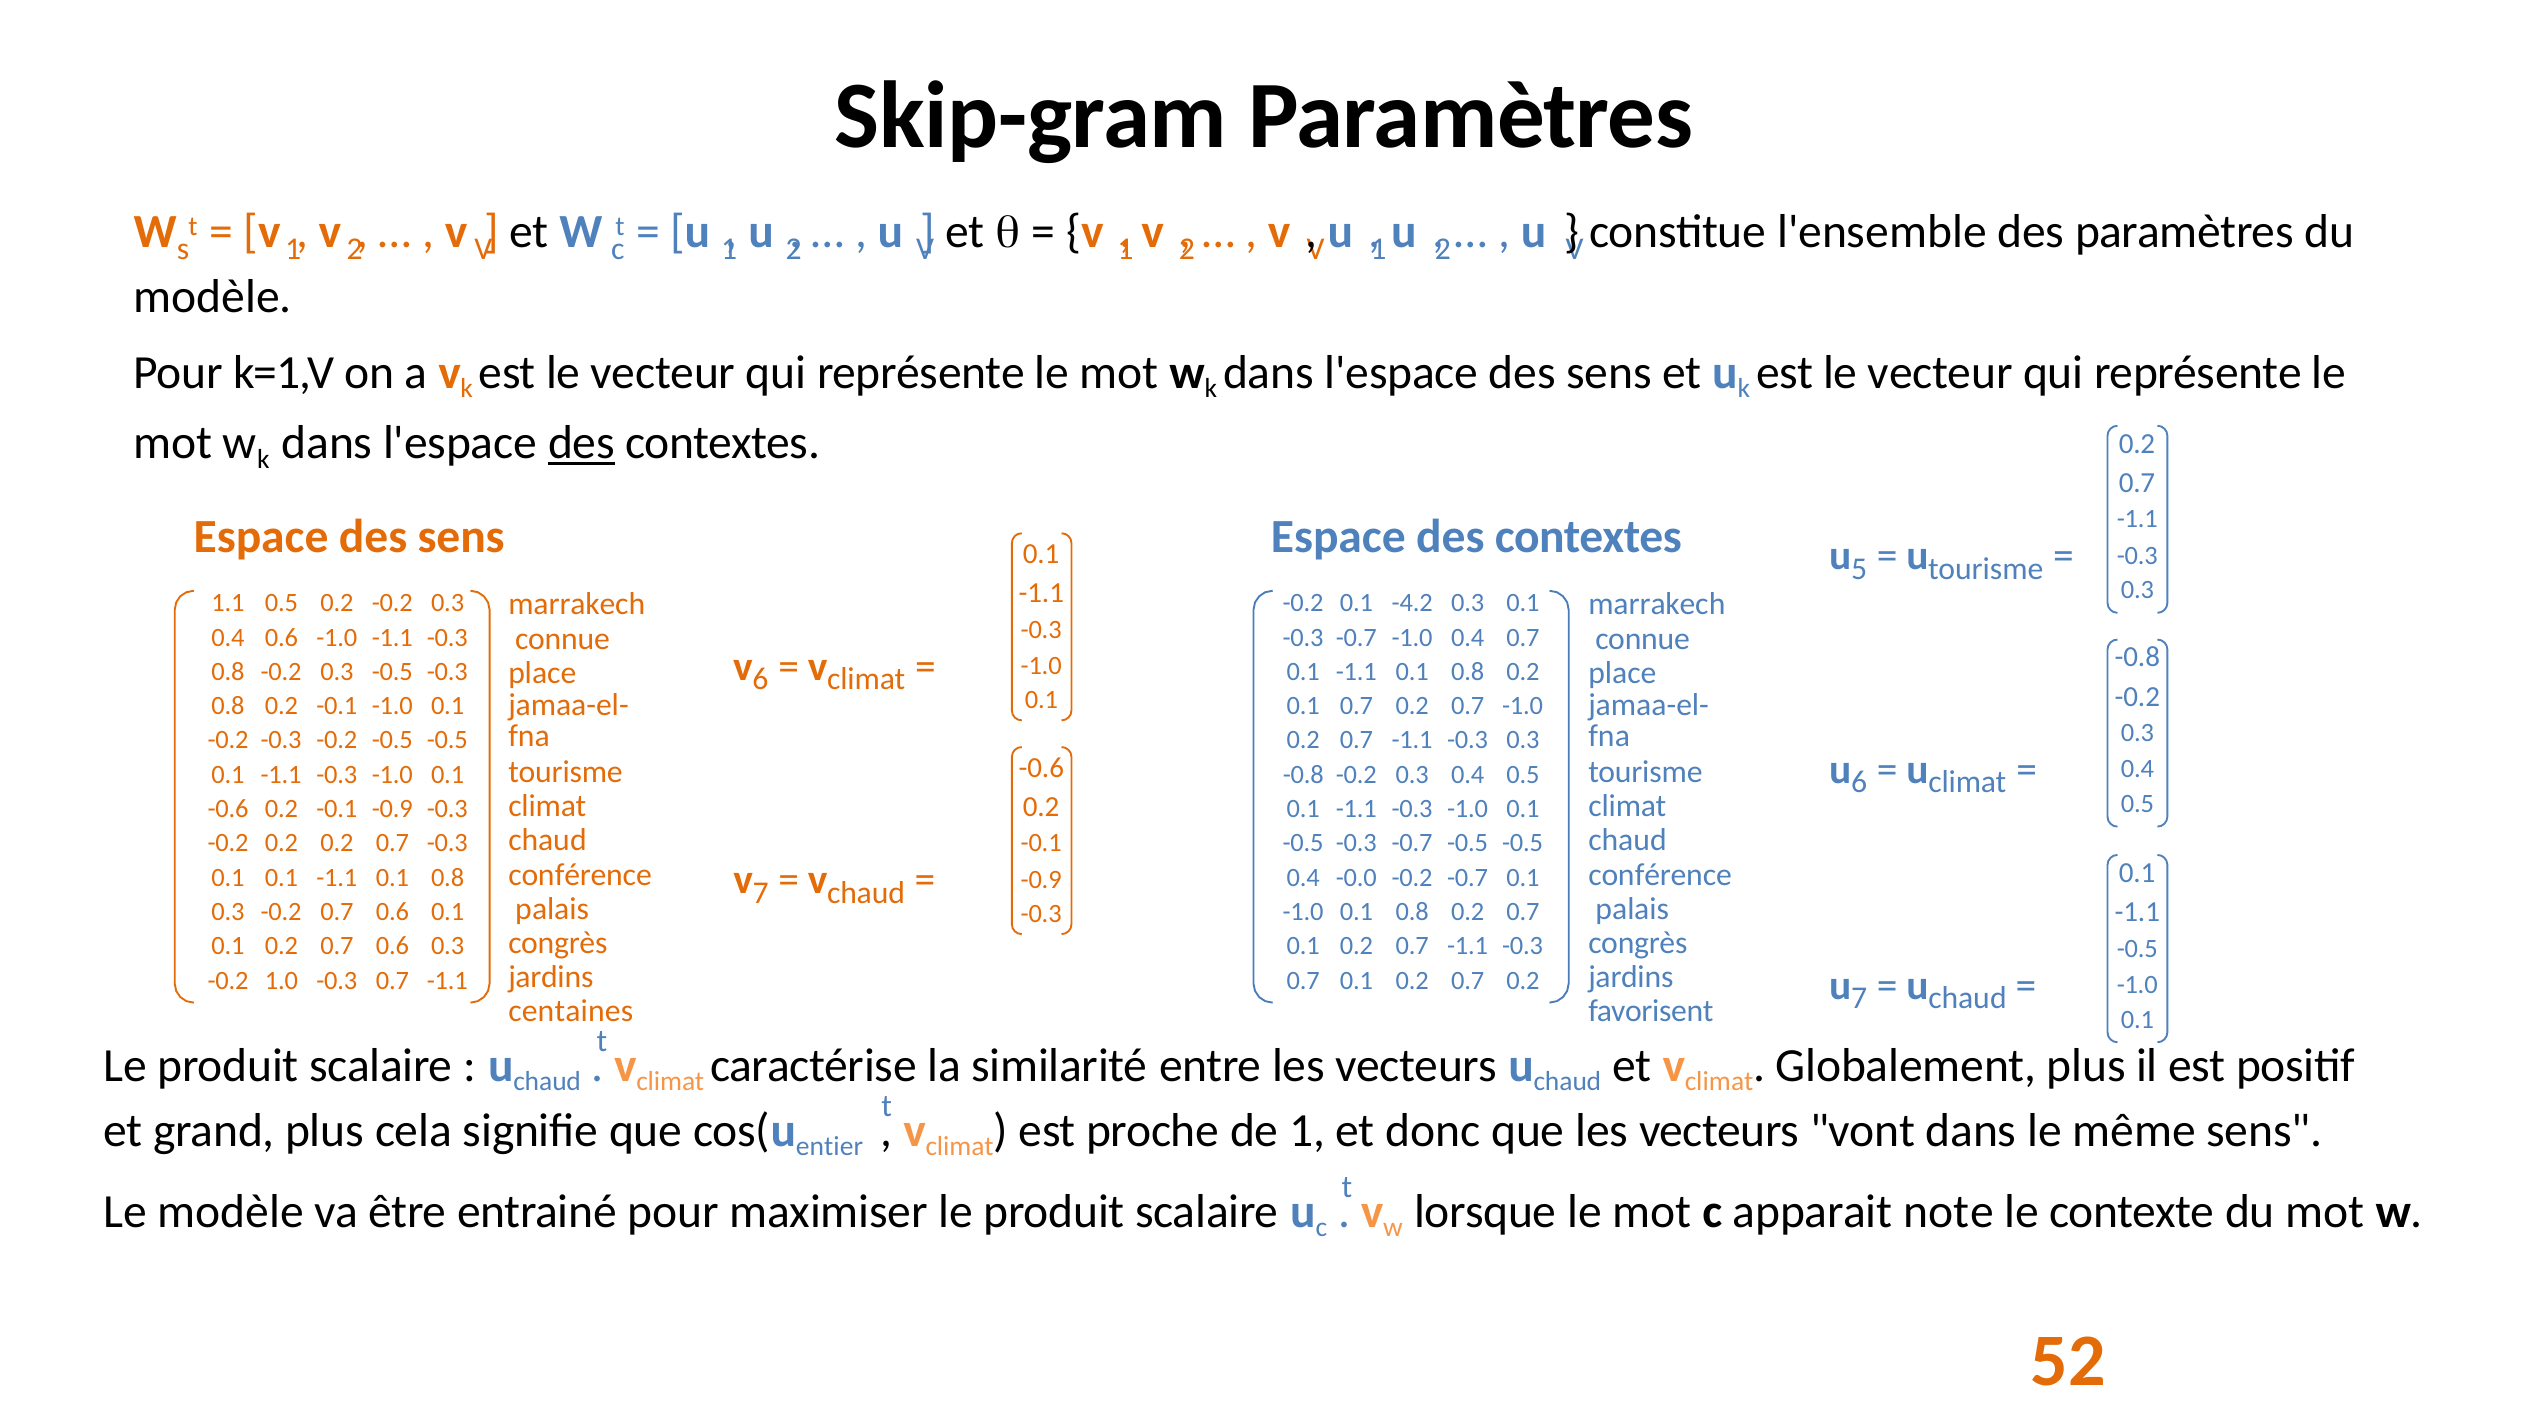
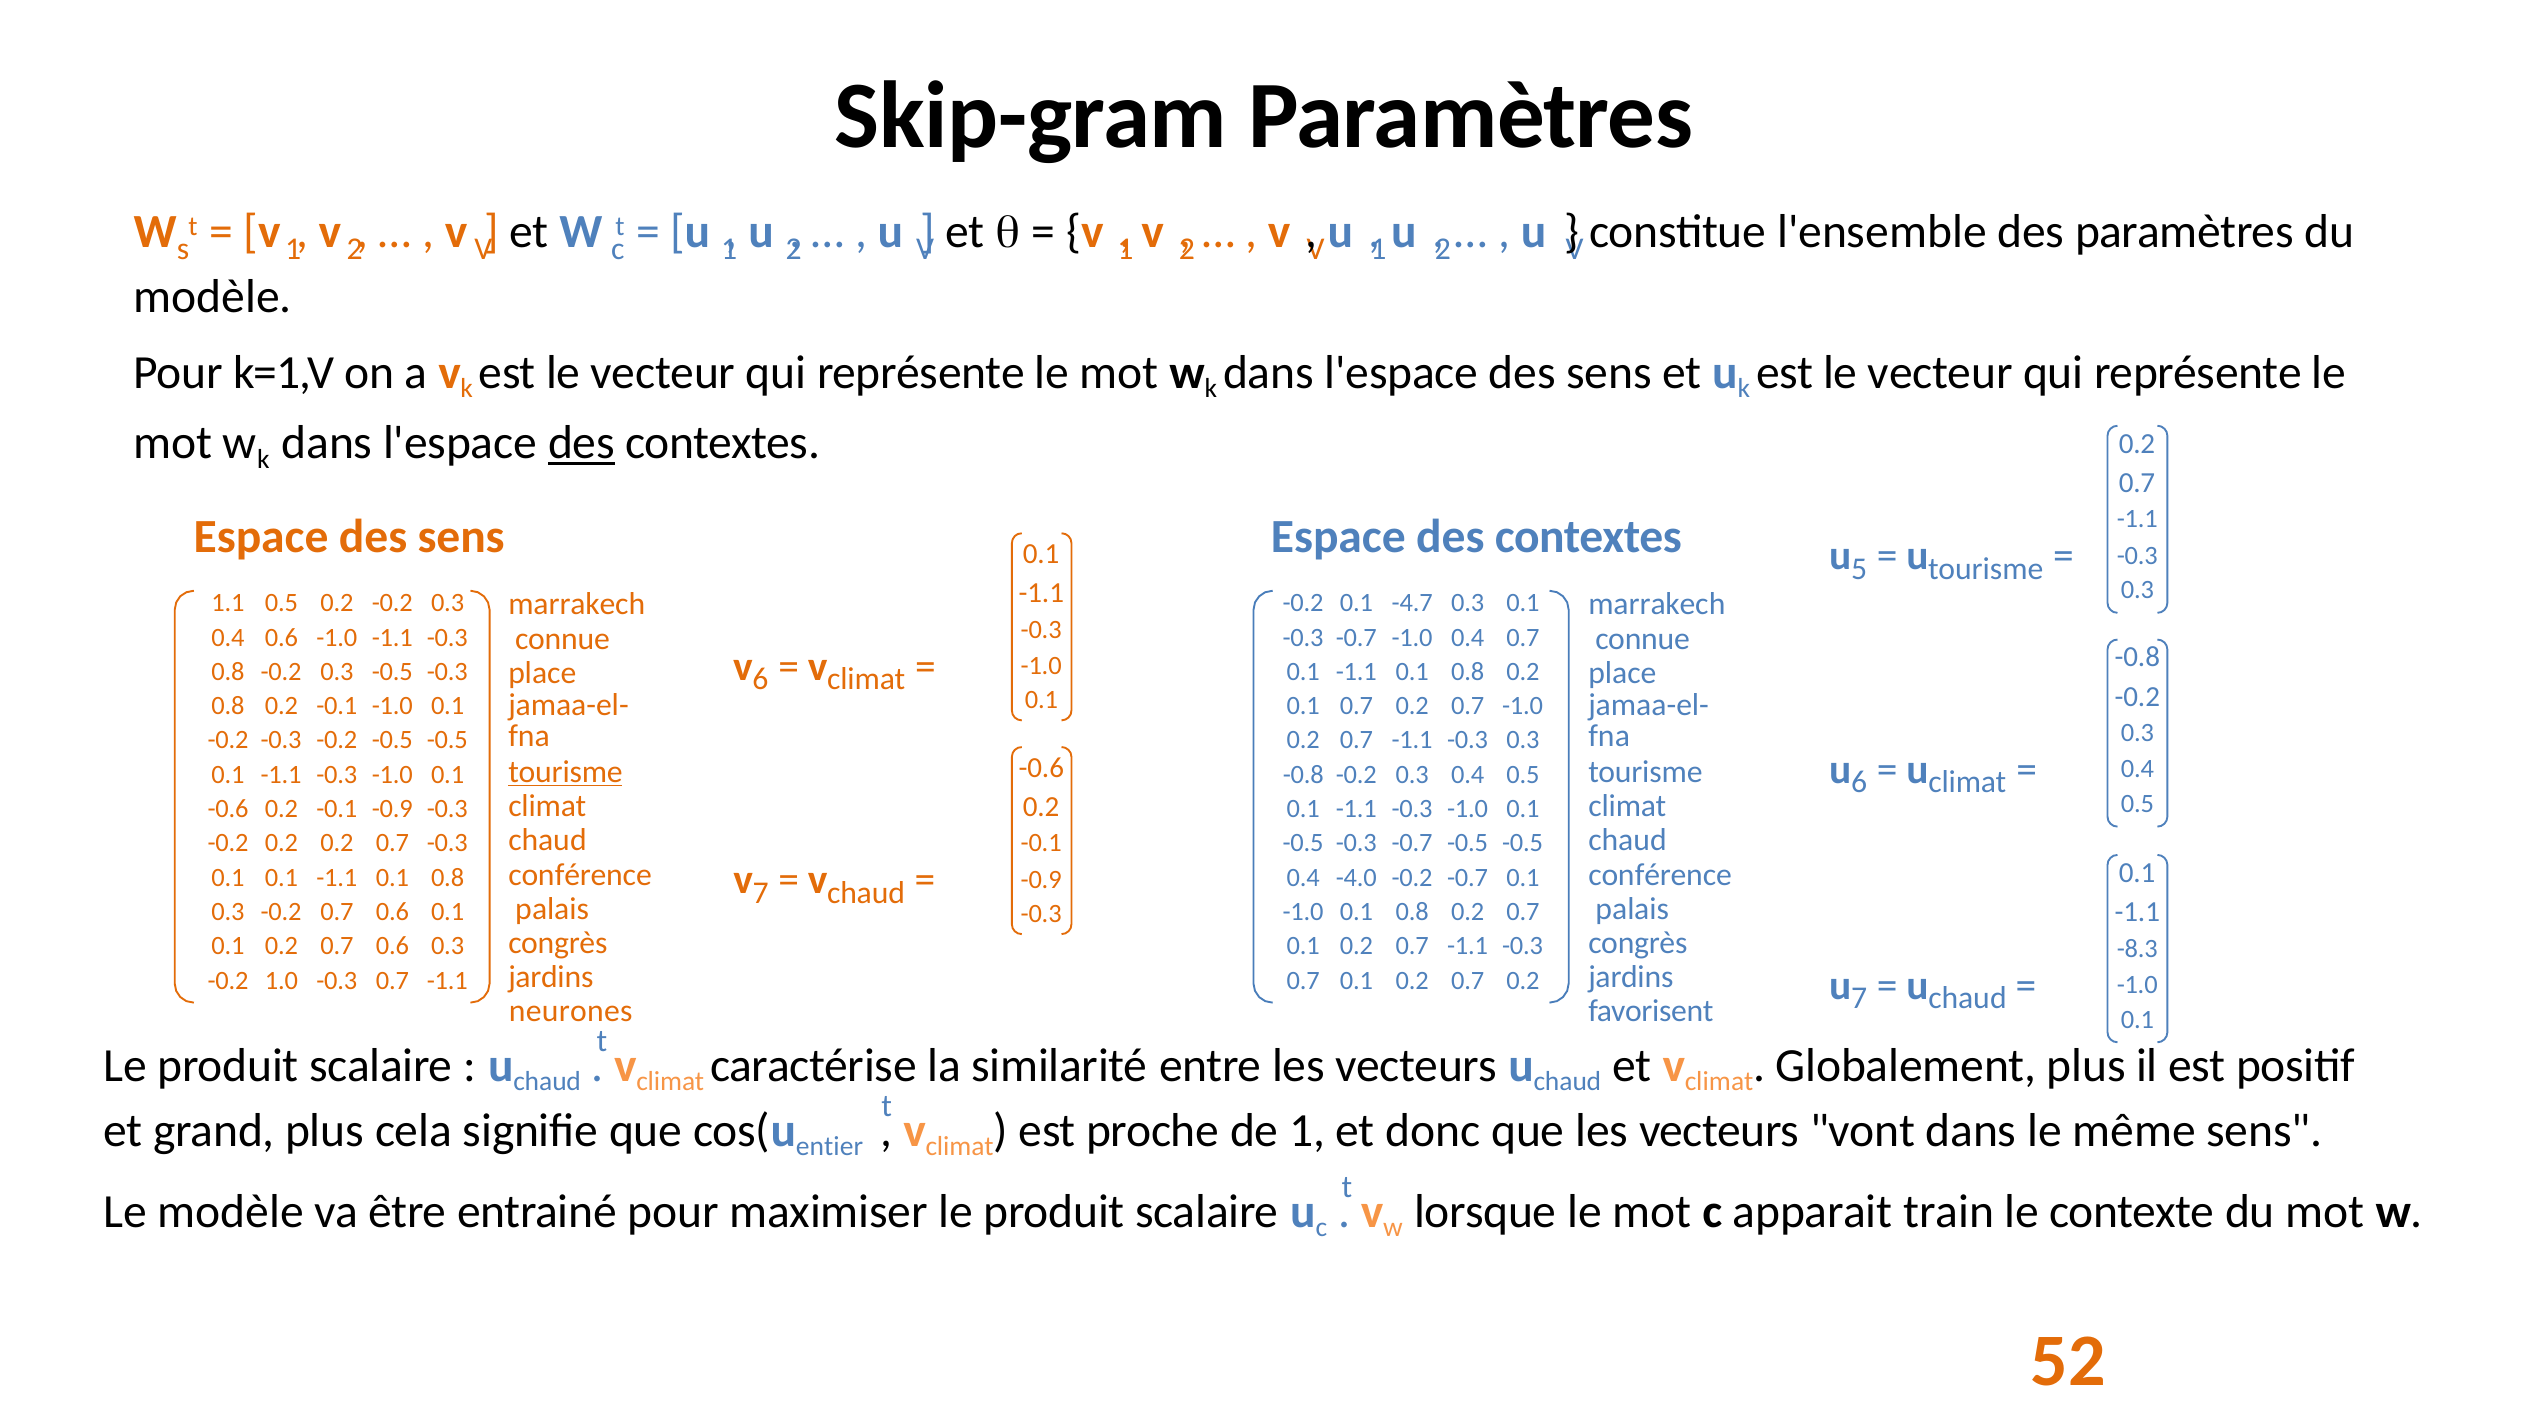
-4.2: -4.2 -> -4.7 (1412, 603)
tourisme underline: none -> present (565, 772)
-0.0: -0.0 -> -4.0 (1356, 877)
-0.5: -0.5 -> -8.3 (2137, 949)
centaines: centaines -> neurones (571, 1012)
note: note -> train (1949, 1212)
